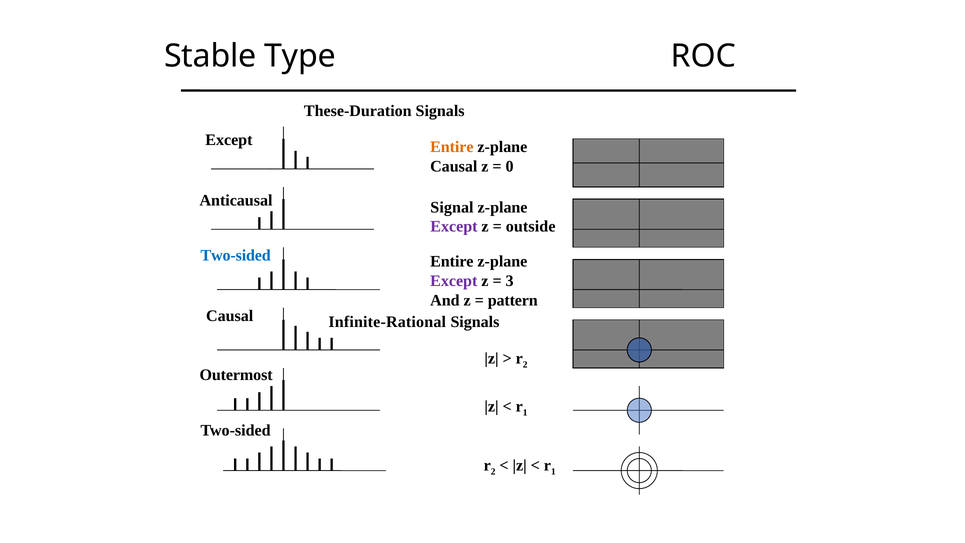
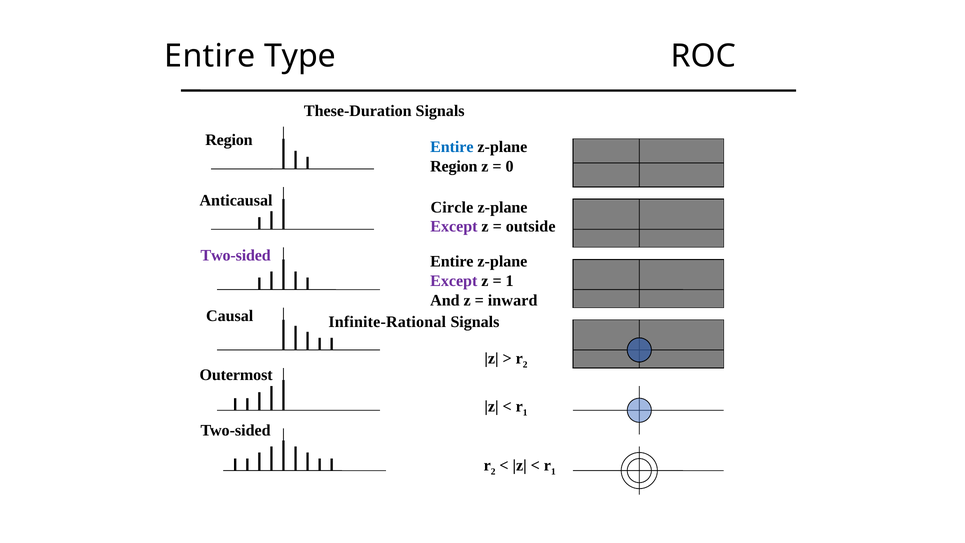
Stable: Stable -> Entire (210, 56)
Except: Except -> Region (229, 140)
Entire colour: orange -> blue (452, 147)
Causal: Causal -> Region (454, 166)
Signal: Signal -> Circle (452, 207)
Two-sided colour: blue -> purple (236, 256)
3: 3 -> 1 (510, 281)
pattern: pattern -> inward (513, 300)
